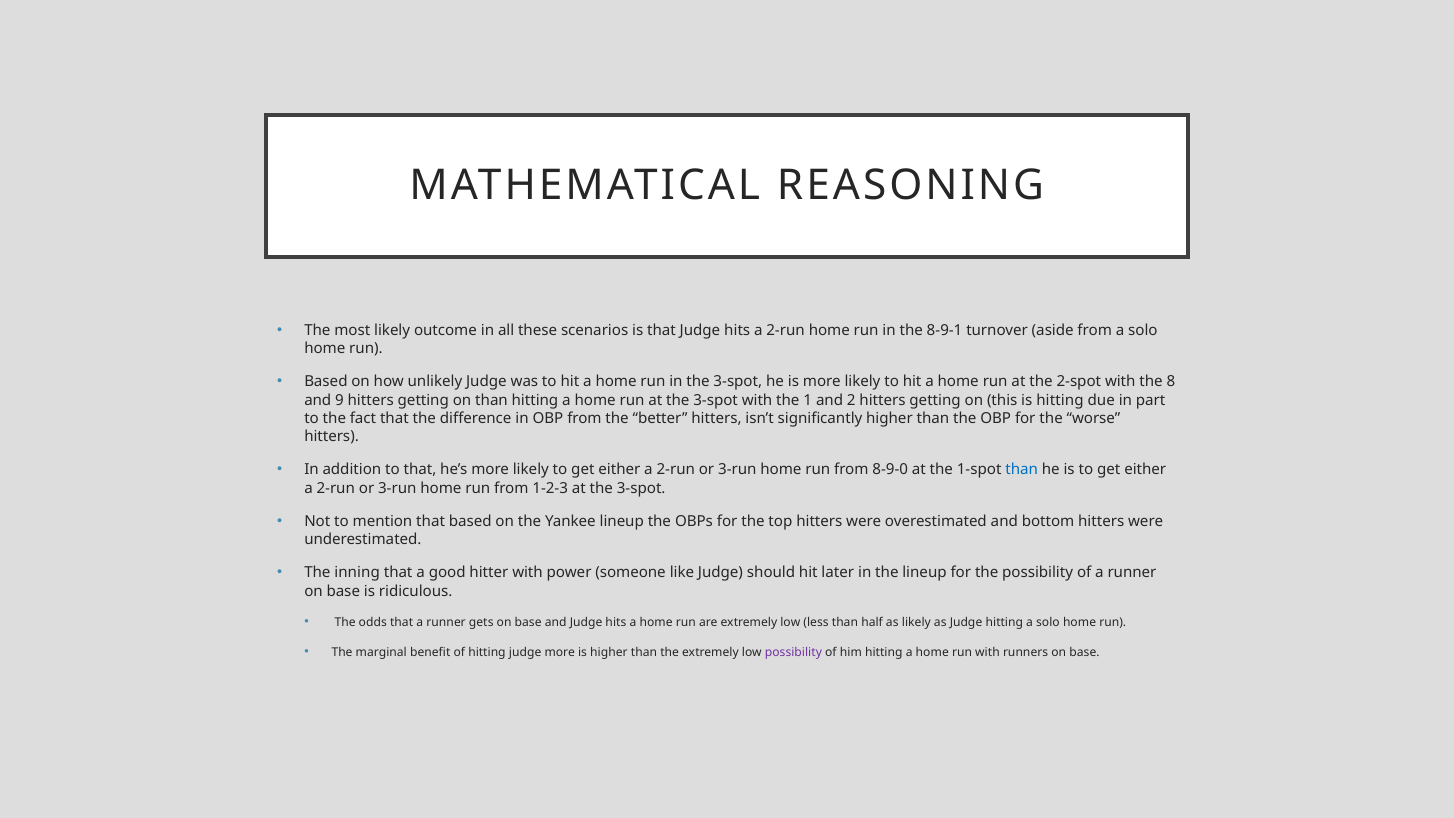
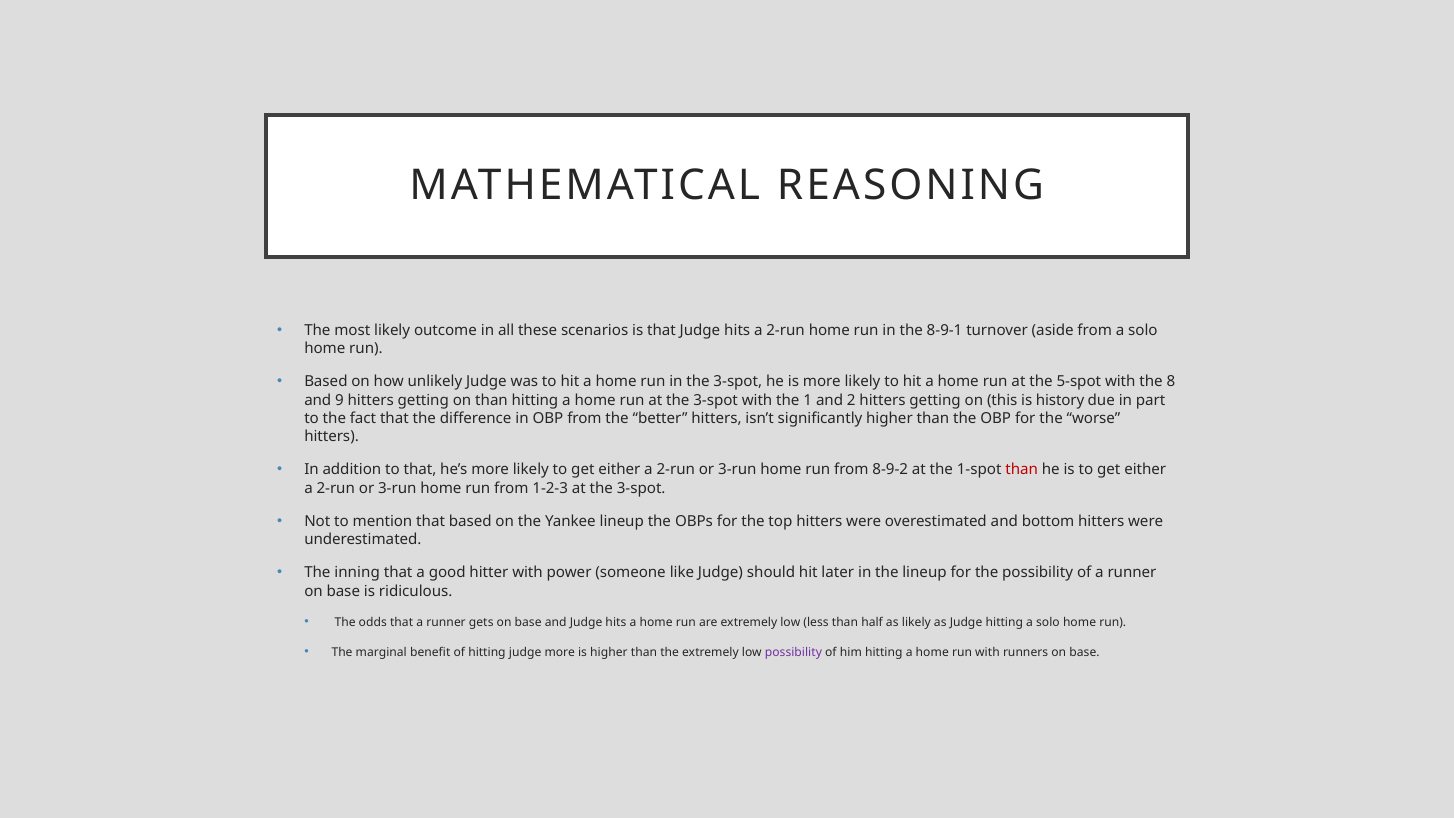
2-spot: 2-spot -> 5-spot (1079, 382)
is hitting: hitting -> history (1060, 400)
8-9-0: 8-9-0 -> 8-9-2 (890, 470)
than colour: blue -> red (1022, 470)
